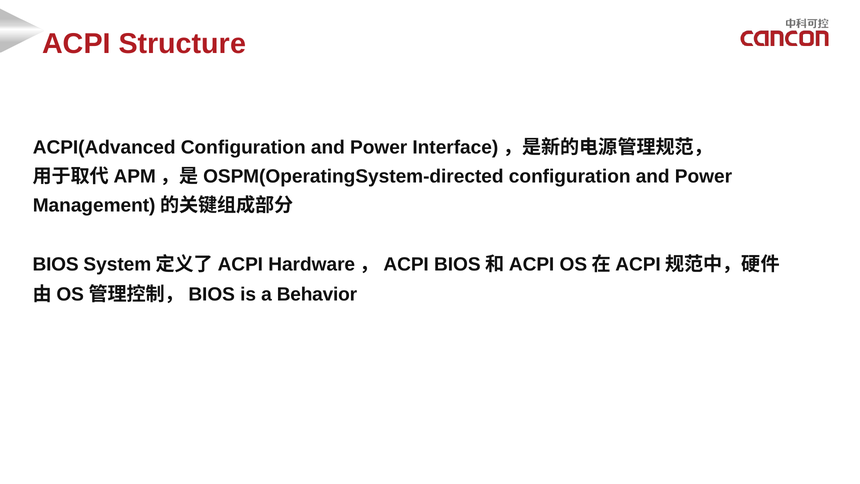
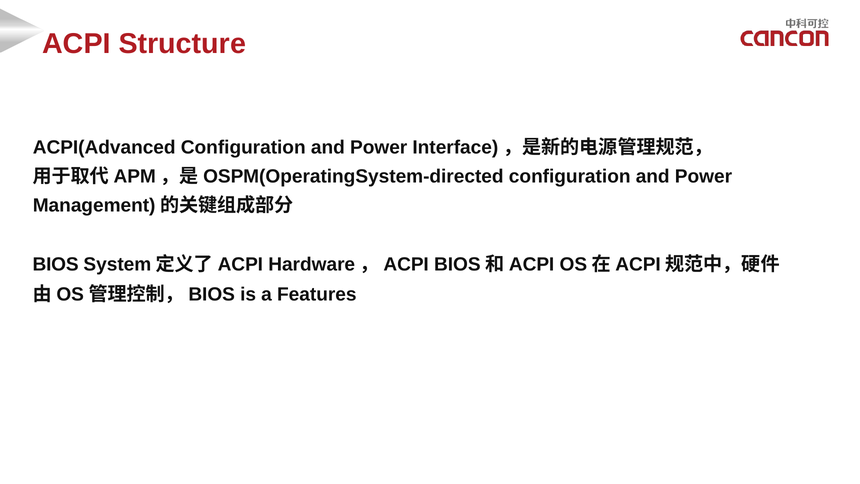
Behavior: Behavior -> Features (317, 294)
